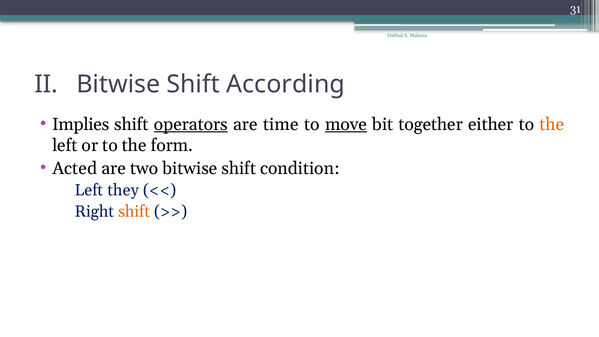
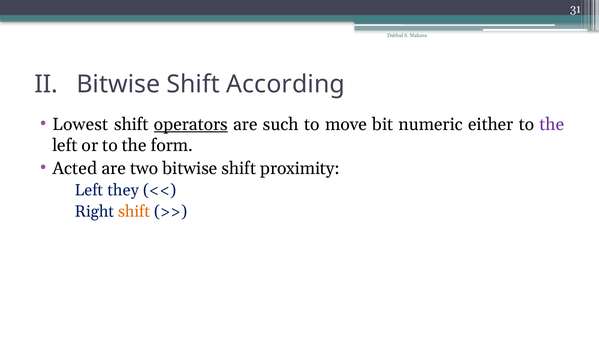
Implies: Implies -> Lowest (80, 124)
time: time -> such (281, 124)
move underline: present -> none (346, 124)
together: together -> numeric (431, 124)
the colour: orange -> purple (552, 124)
condition: condition -> proximity (300, 168)
